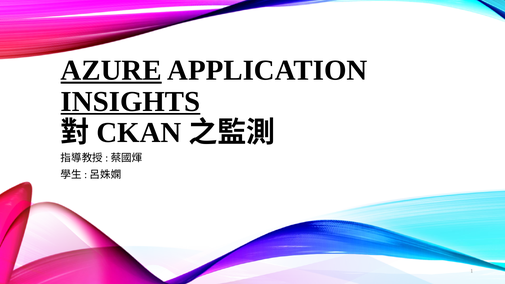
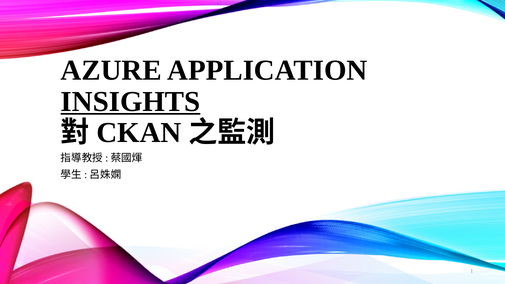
AZURE underline: present -> none (111, 70)
